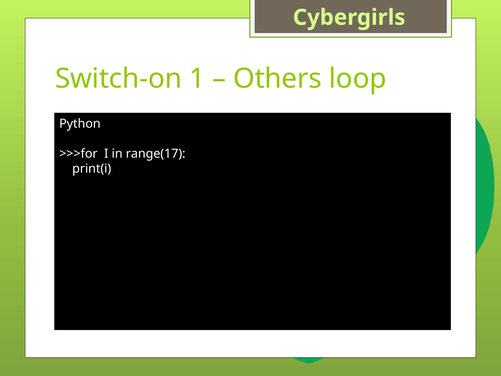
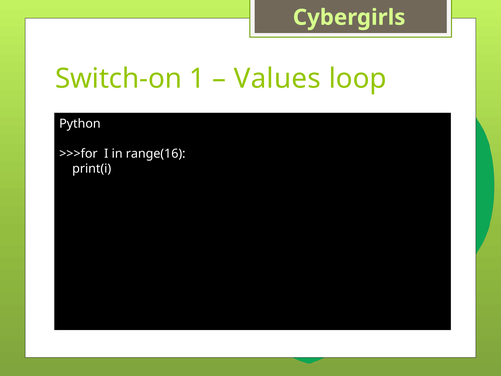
Others: Others -> Values (277, 79)
range(17: range(17 -> range(16 (156, 154)
